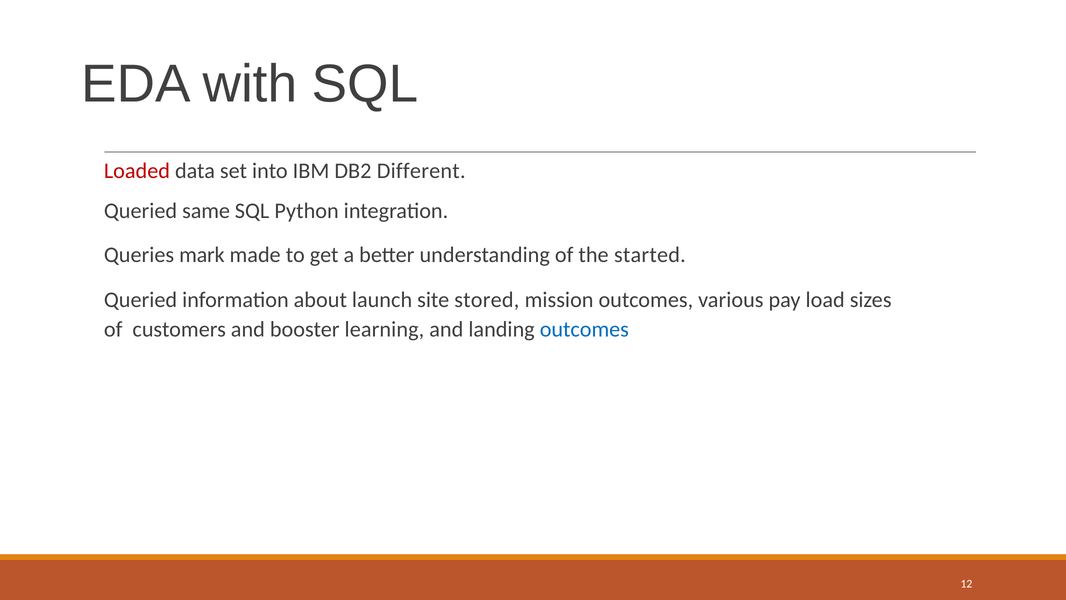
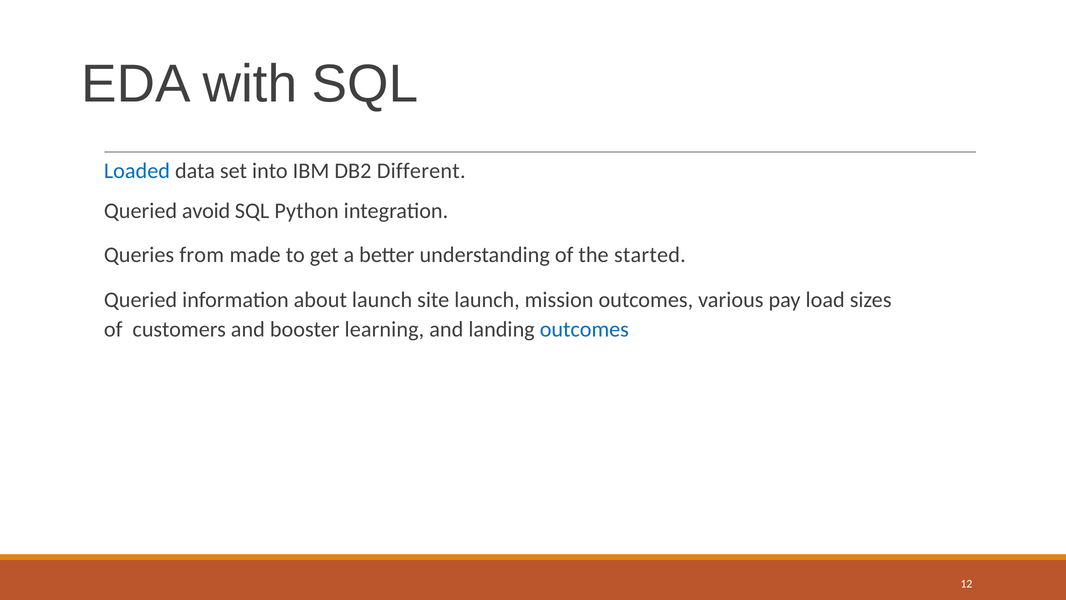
Loaded colour: red -> blue (137, 171)
same: same -> avoid (206, 211)
mark: mark -> from (202, 255)
site stored: stored -> launch (487, 300)
